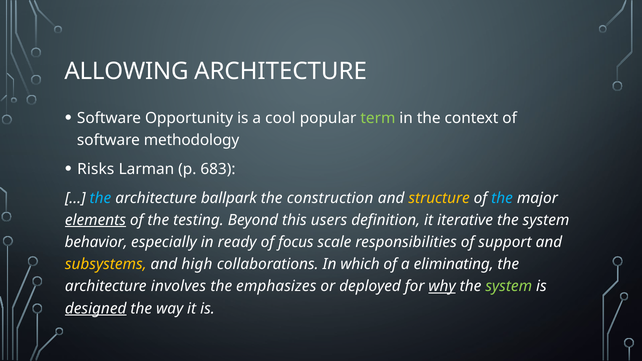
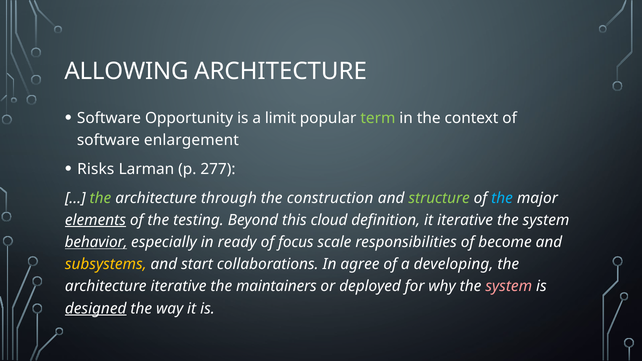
cool: cool -> limit (281, 118)
methodology: methodology -> enlargement (191, 140)
683: 683 -> 277 (218, 169)
the colour: light blue -> light green (100, 198)
ballpark: ballpark -> through (229, 198)
structure colour: yellow -> light green (439, 198)
users: users -> cloud (329, 220)
behavior underline: none -> present (96, 242)
support: support -> become (505, 242)
high: high -> start (197, 264)
which: which -> agree (360, 264)
eliminating: eliminating -> developing (454, 264)
architecture involves: involves -> iterative (179, 286)
emphasizes: emphasizes -> maintainers (276, 286)
why underline: present -> none (442, 286)
system colour: light green -> pink (509, 286)
